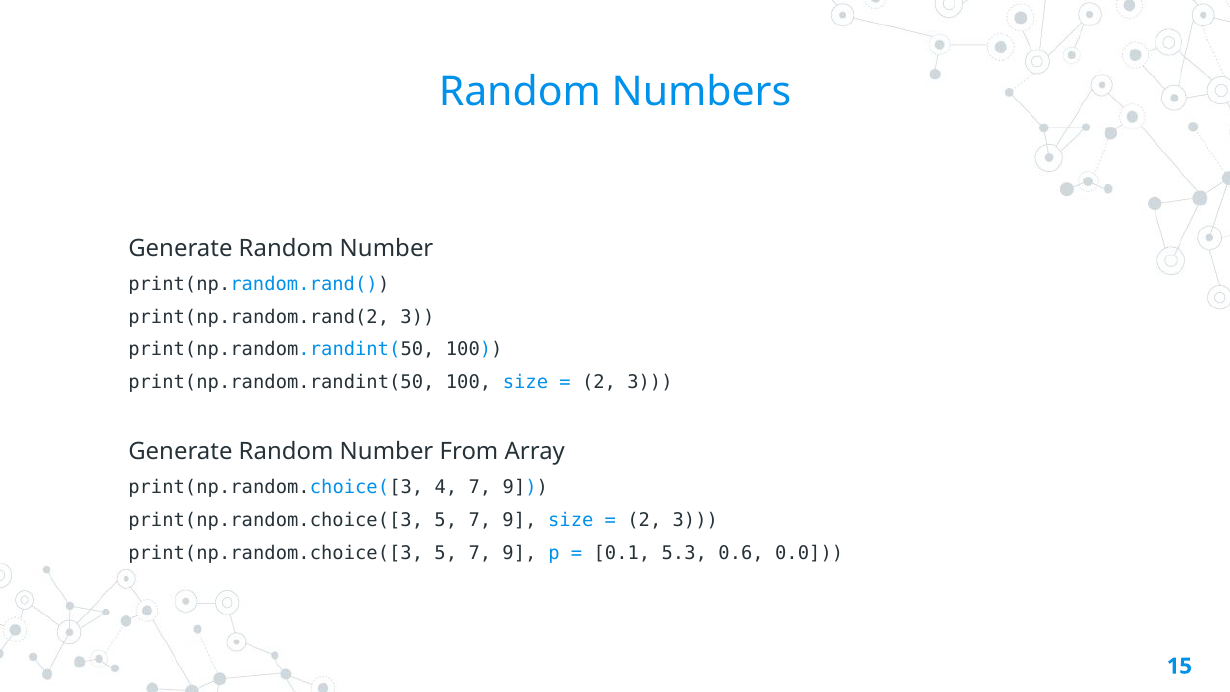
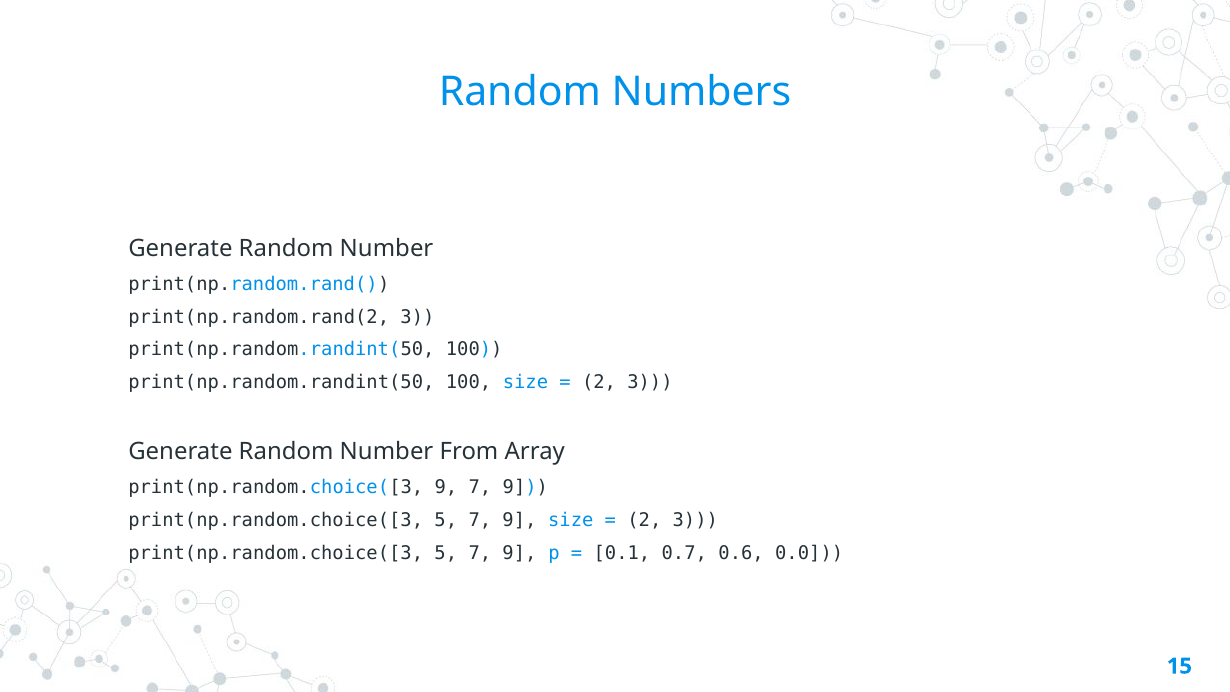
print(np.random.choice([3 4: 4 -> 9 (446, 487)
5.3: 5.3 -> 0.7 (684, 553)
